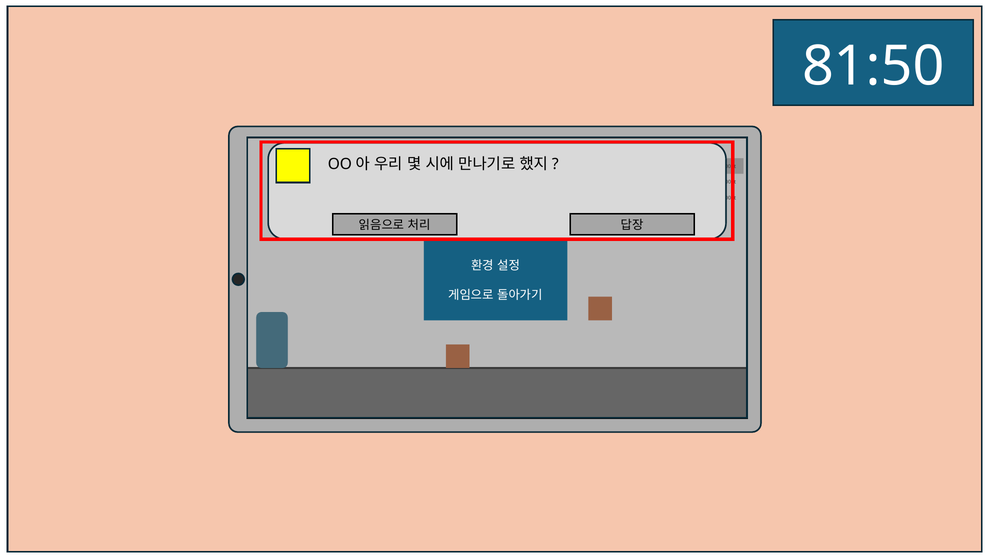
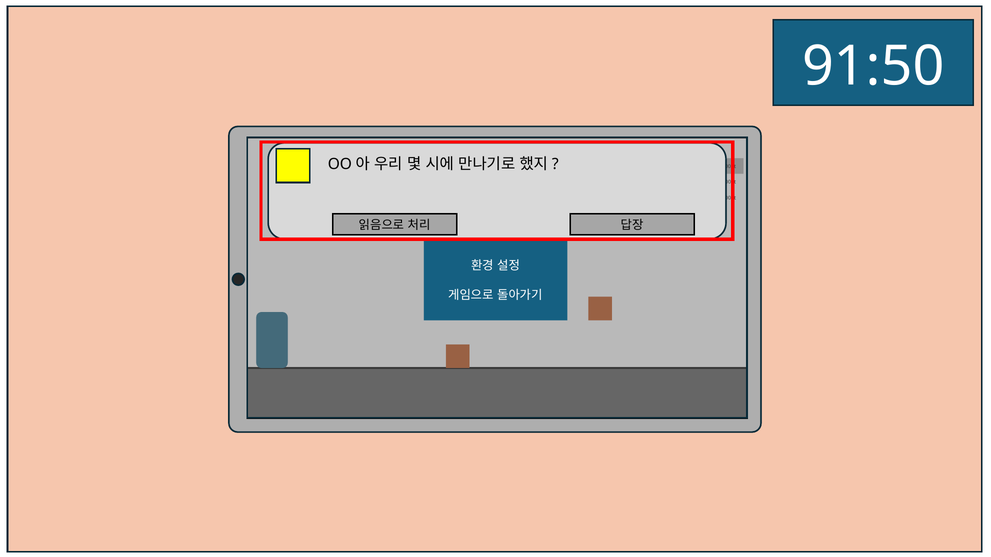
81:50: 81:50 -> 91:50 (873, 67)
